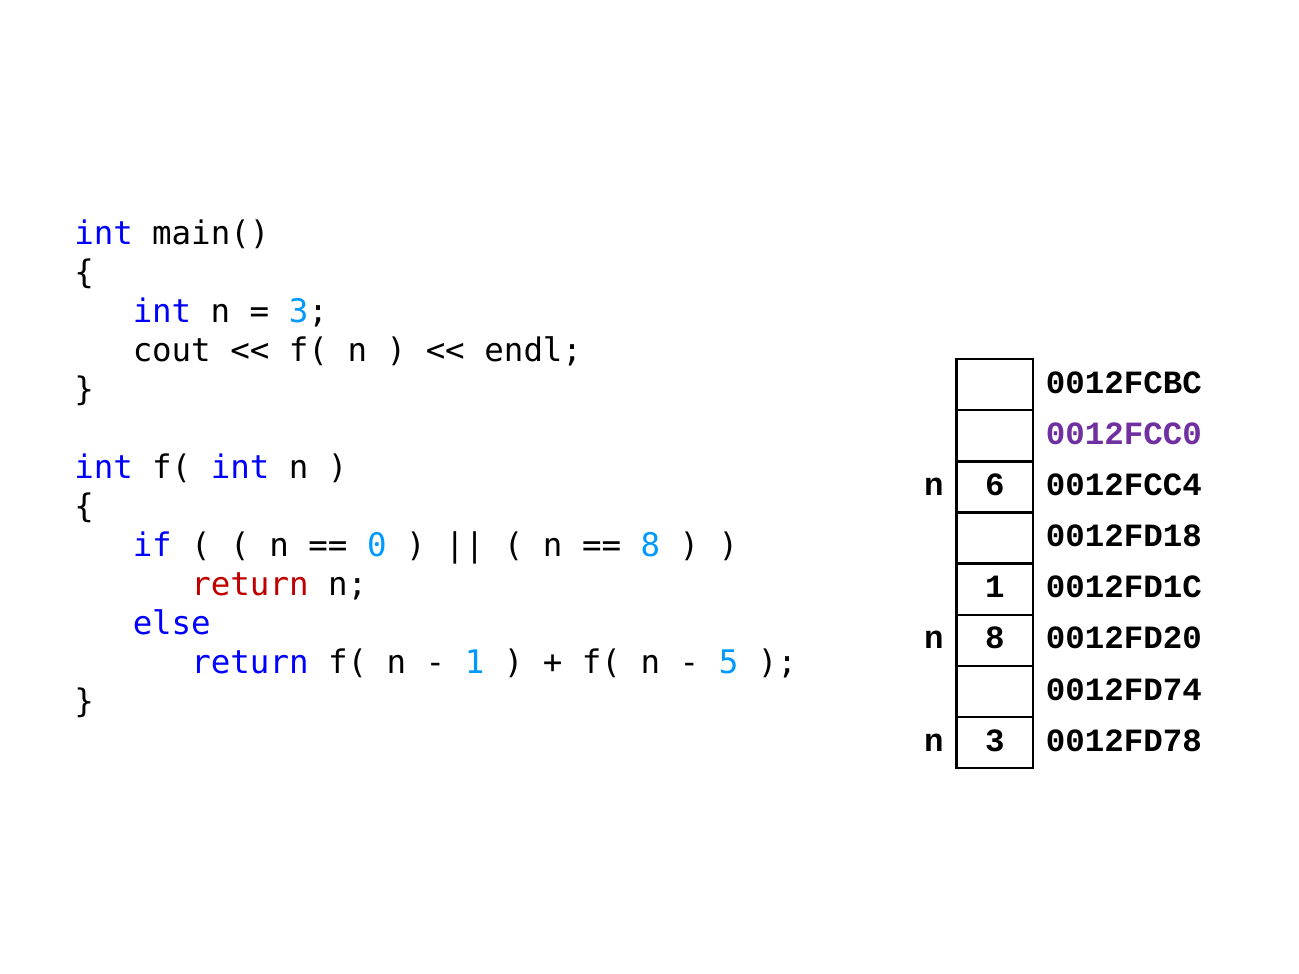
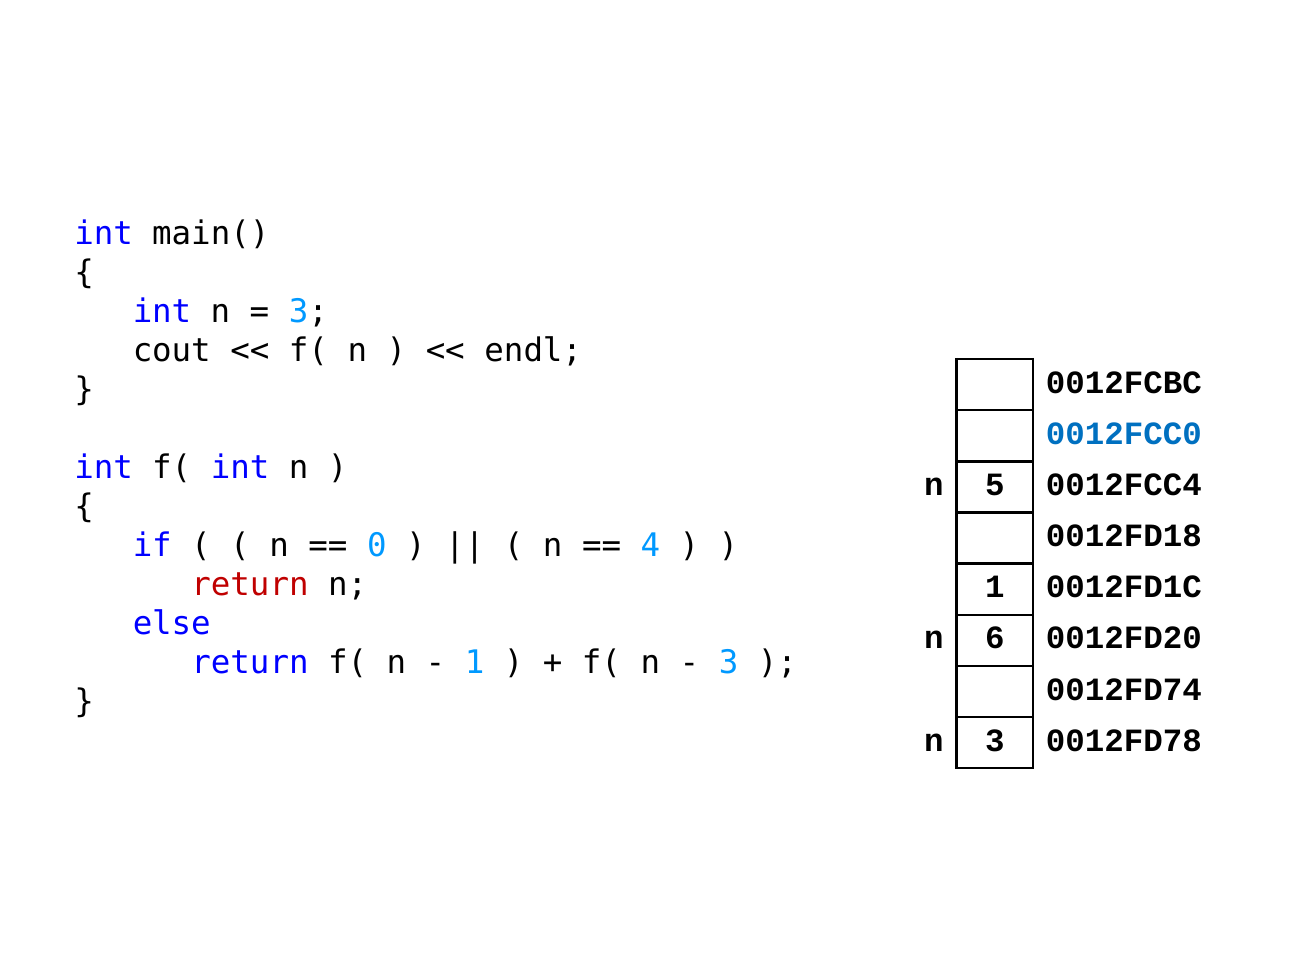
0012FCC0 colour: purple -> blue (1124, 434)
6: 6 -> 5 (995, 485)
8: 8 -> 4 (650, 546)
n 8: 8 -> 6 (995, 638)
5: 5 -> 3 (729, 663)
